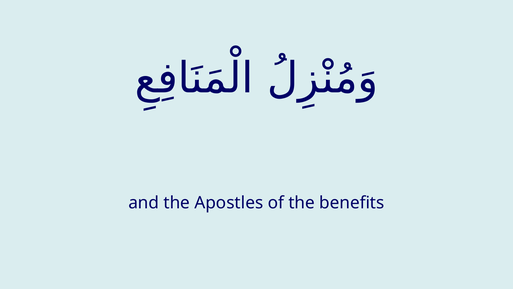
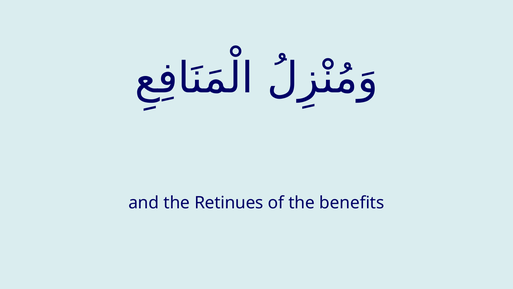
Apostles: Apostles -> Retinues (229, 203)
